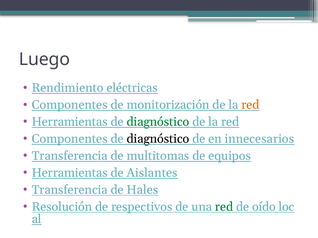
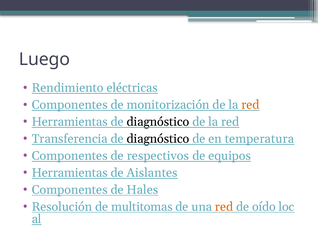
diagnóstico colour: green -> black (158, 122)
Componentes: Componentes -> Transferencia (70, 139)
innecesarios: innecesarios -> temperatura (259, 139)
Transferencia: Transferencia -> Componentes (70, 156)
multitomas: multitomas -> respectivos (158, 156)
Transferencia: Transferencia -> Componentes (70, 190)
respectivos: respectivos -> multitomas (142, 207)
red colour: green -> orange (224, 207)
